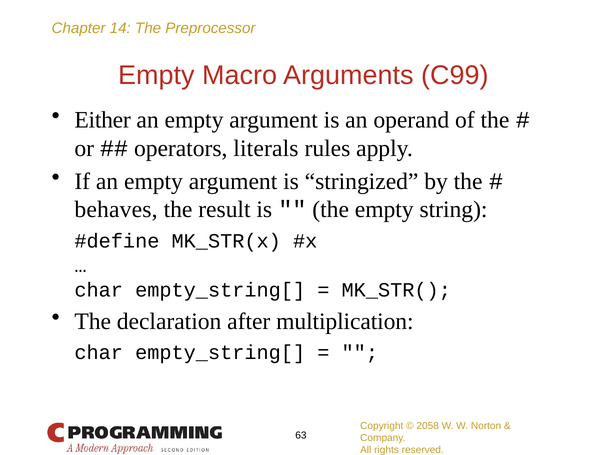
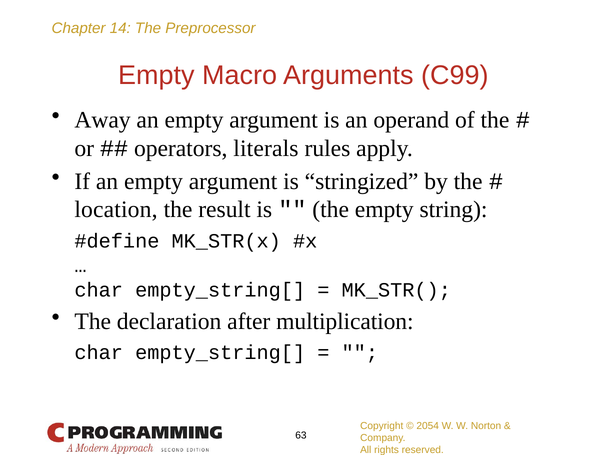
Either: Either -> Away (103, 120)
behaves: behaves -> location (116, 210)
2058: 2058 -> 2054 (428, 426)
